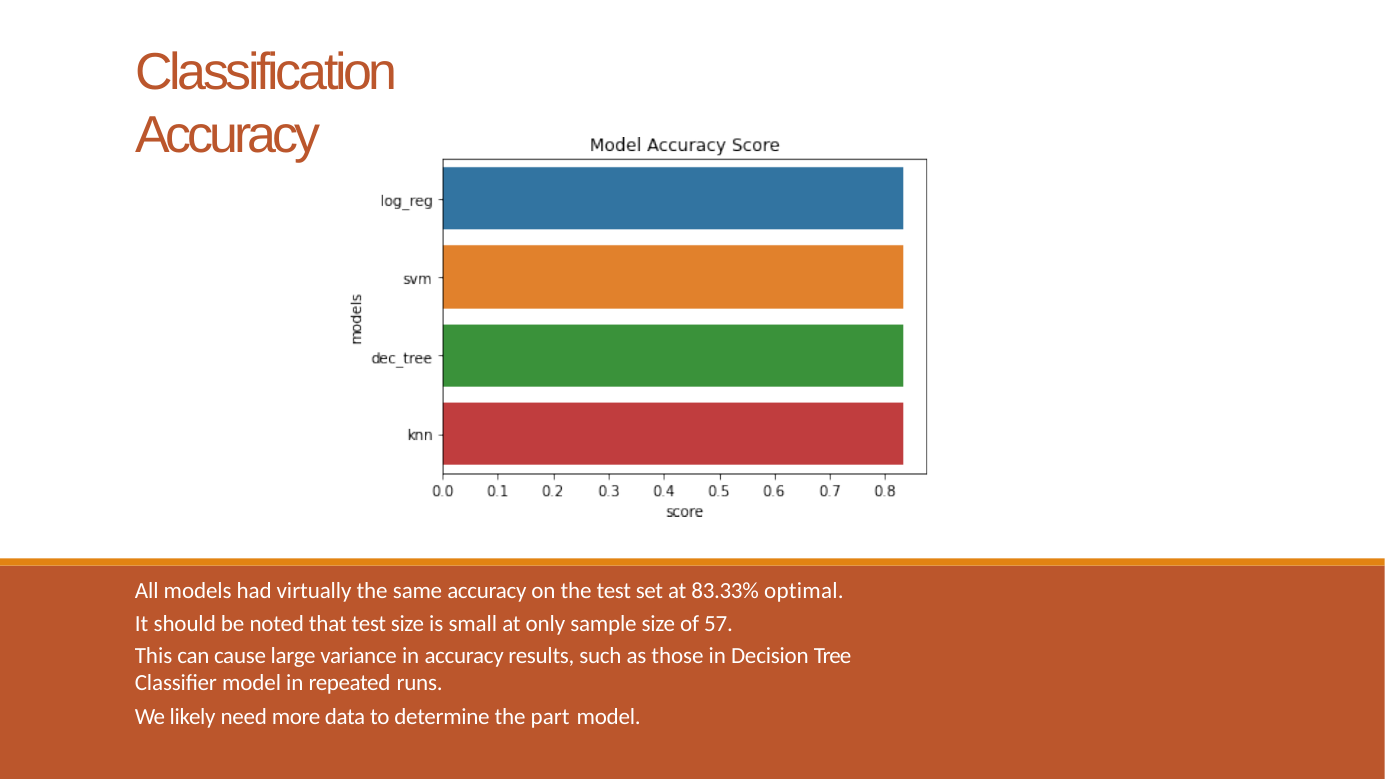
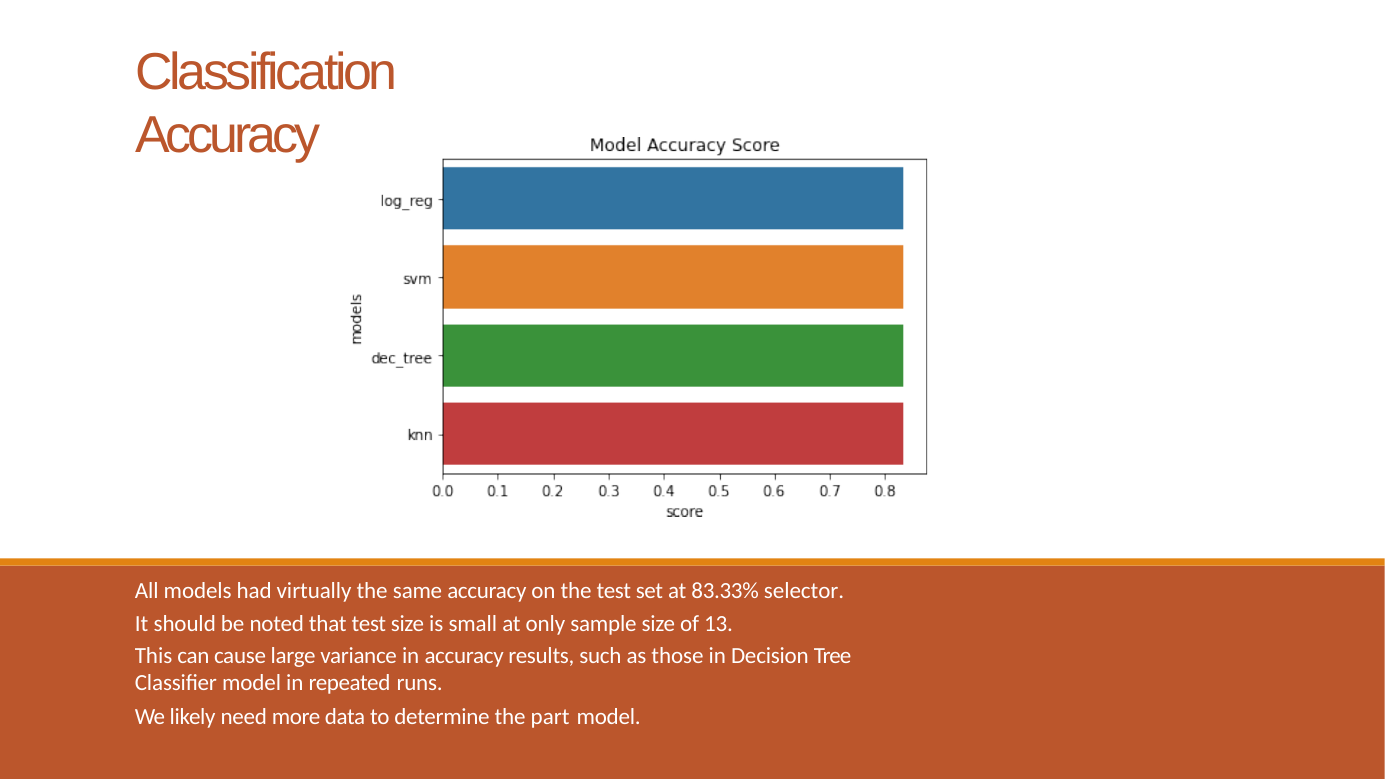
optimal: optimal -> selector (804, 591)
57: 57 -> 13 (719, 624)
